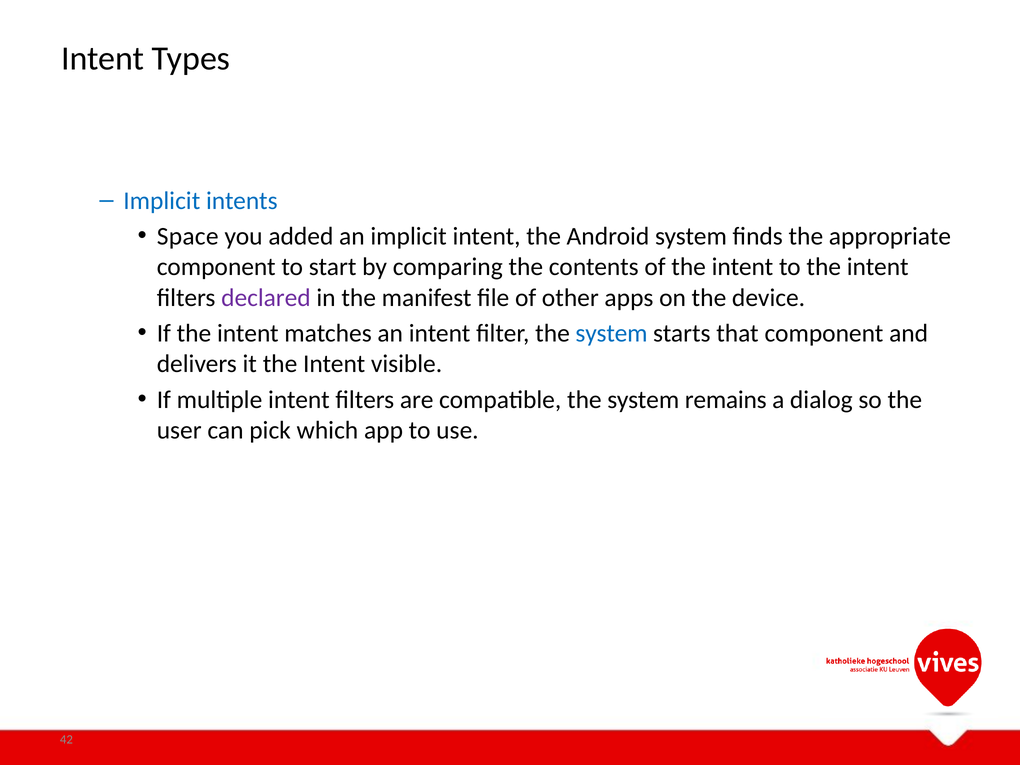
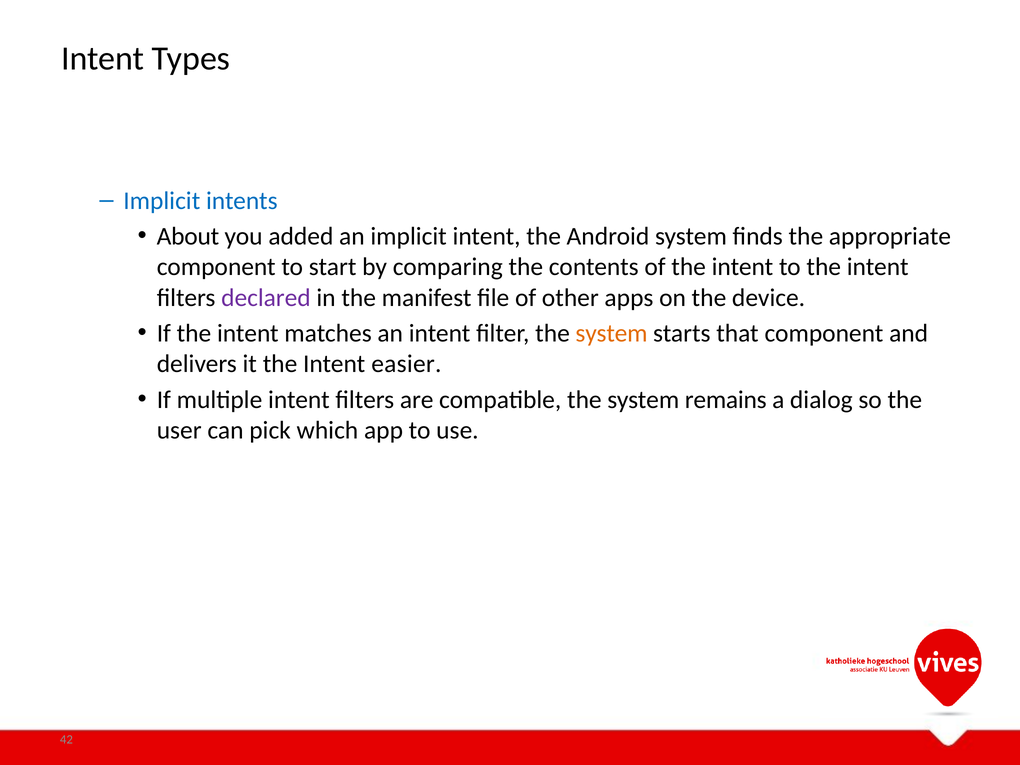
Space: Space -> About (188, 236)
system colour: blue -> orange (612, 333)
visible: visible -> easier (406, 364)
